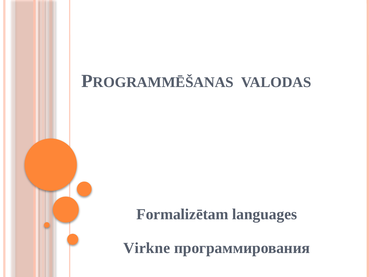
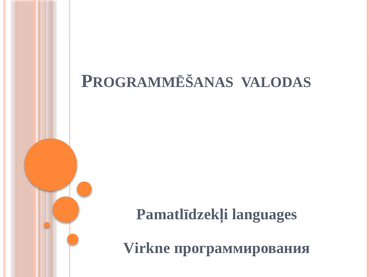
Formalizētam: Formalizētam -> Pamatlīdzekļi (182, 214)
